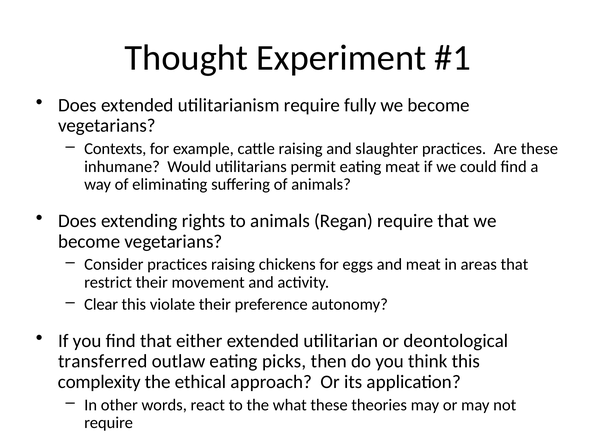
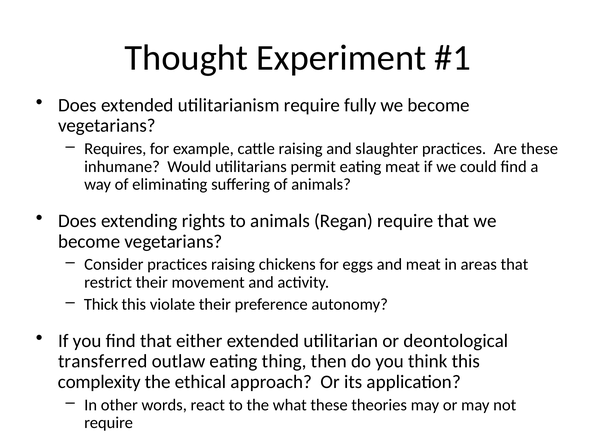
Contexts: Contexts -> Requires (115, 149)
Clear: Clear -> Thick (101, 304)
picks: picks -> thing (284, 361)
